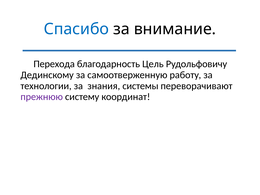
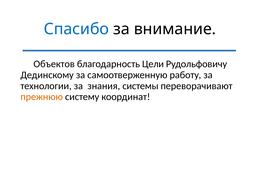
Перехода: Перехода -> Объектов (54, 64)
Цель: Цель -> Цели (153, 64)
прежнюю colour: purple -> orange (42, 97)
